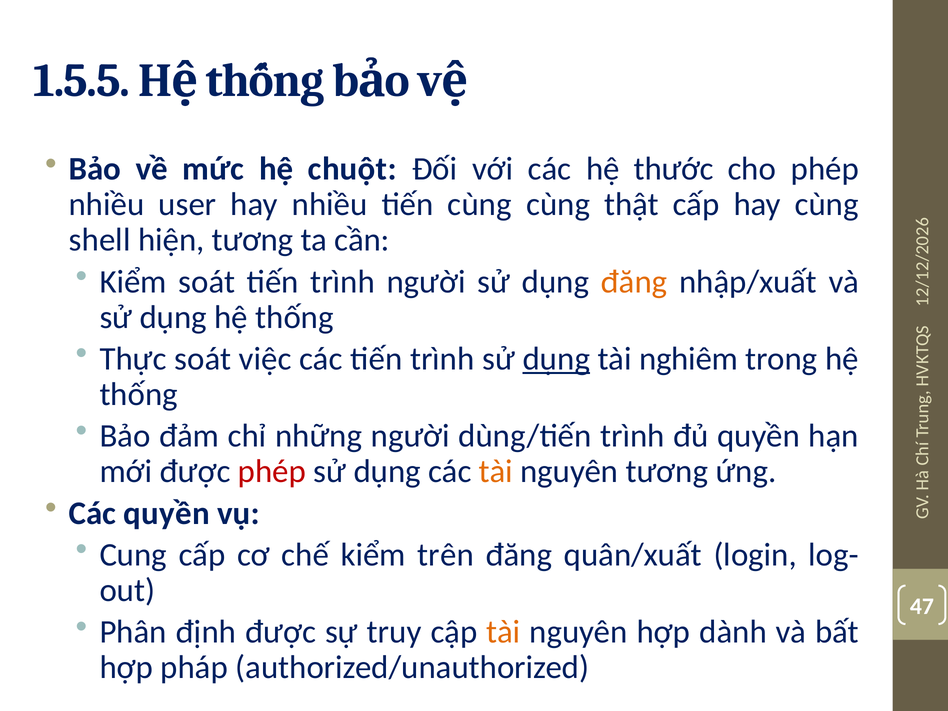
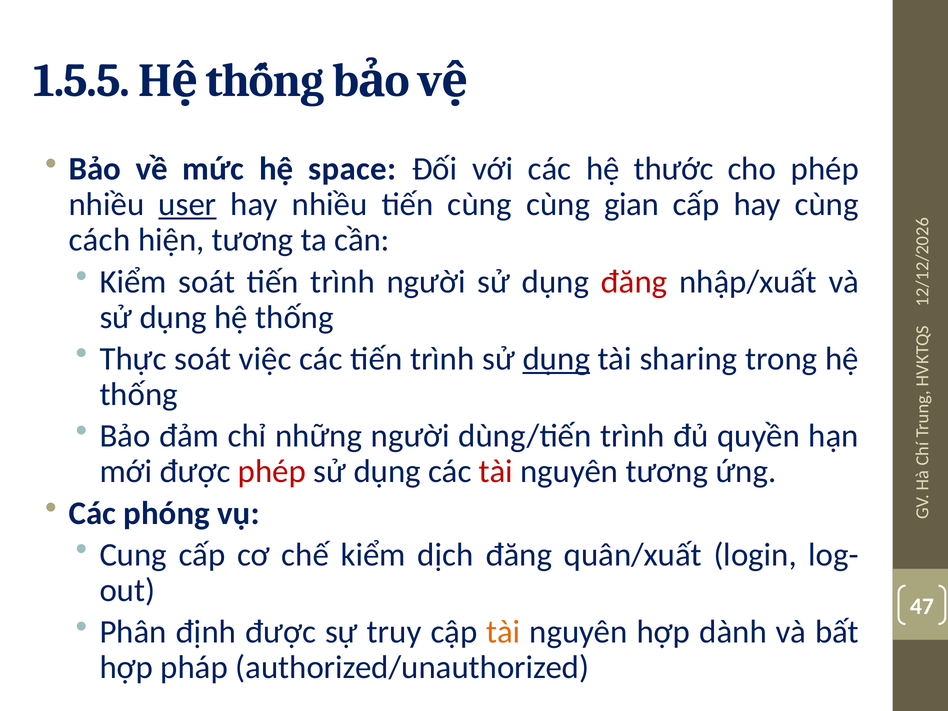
chuột: chuột -> space (352, 169)
user underline: none -> present (187, 205)
thật: thật -> gian (632, 205)
shell: shell -> cách (100, 240)
đăng colour: orange -> red (634, 282)
nghiêm: nghiêm -> sharing (688, 359)
tài colour: orange -> red (496, 472)
Các quyền: quyền -> phóng (167, 513)
trên: trên -> dịch (446, 555)
